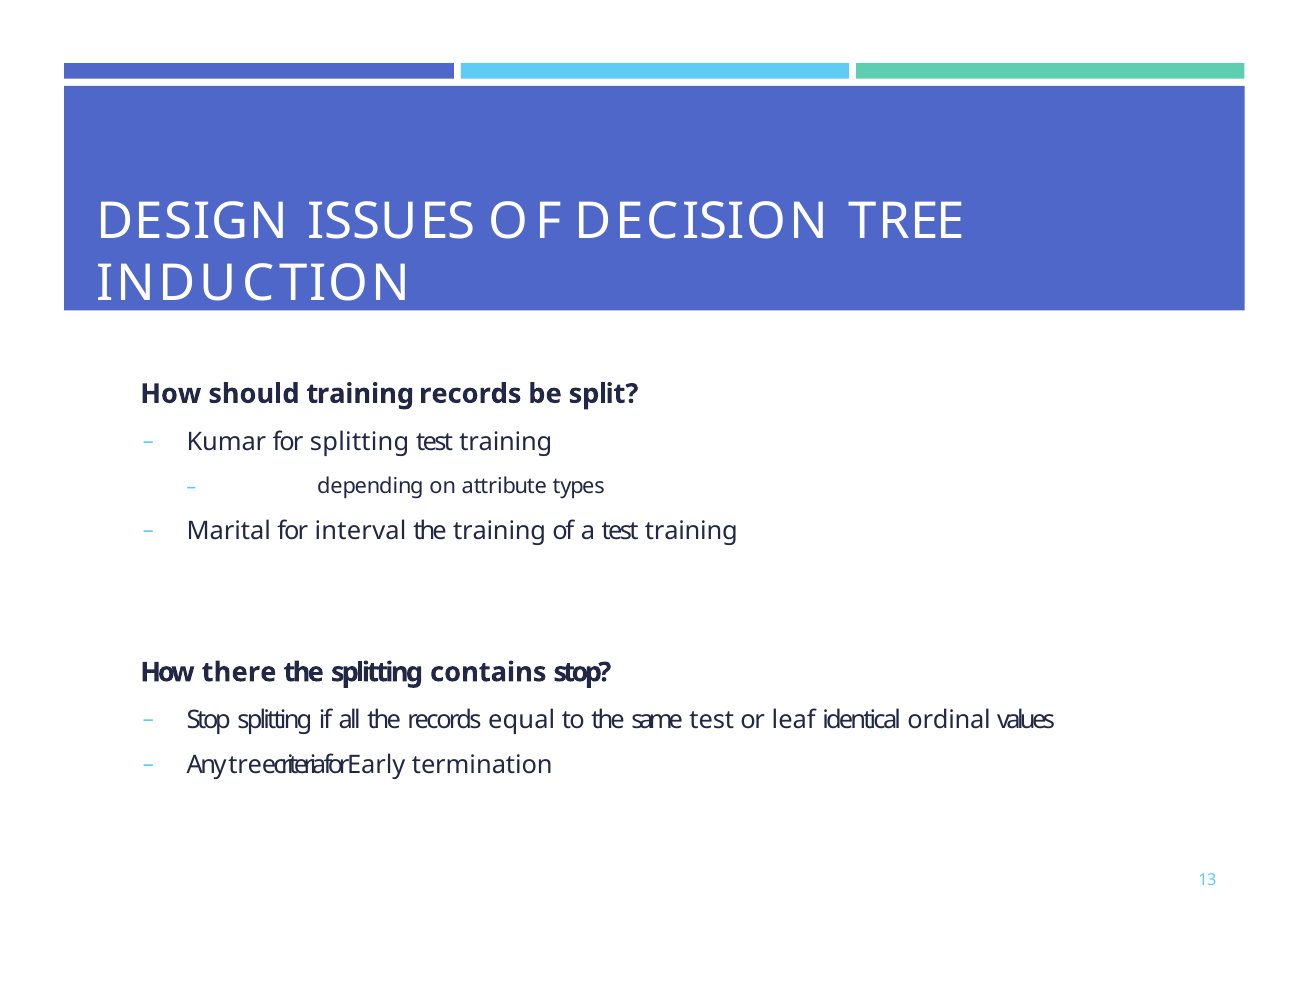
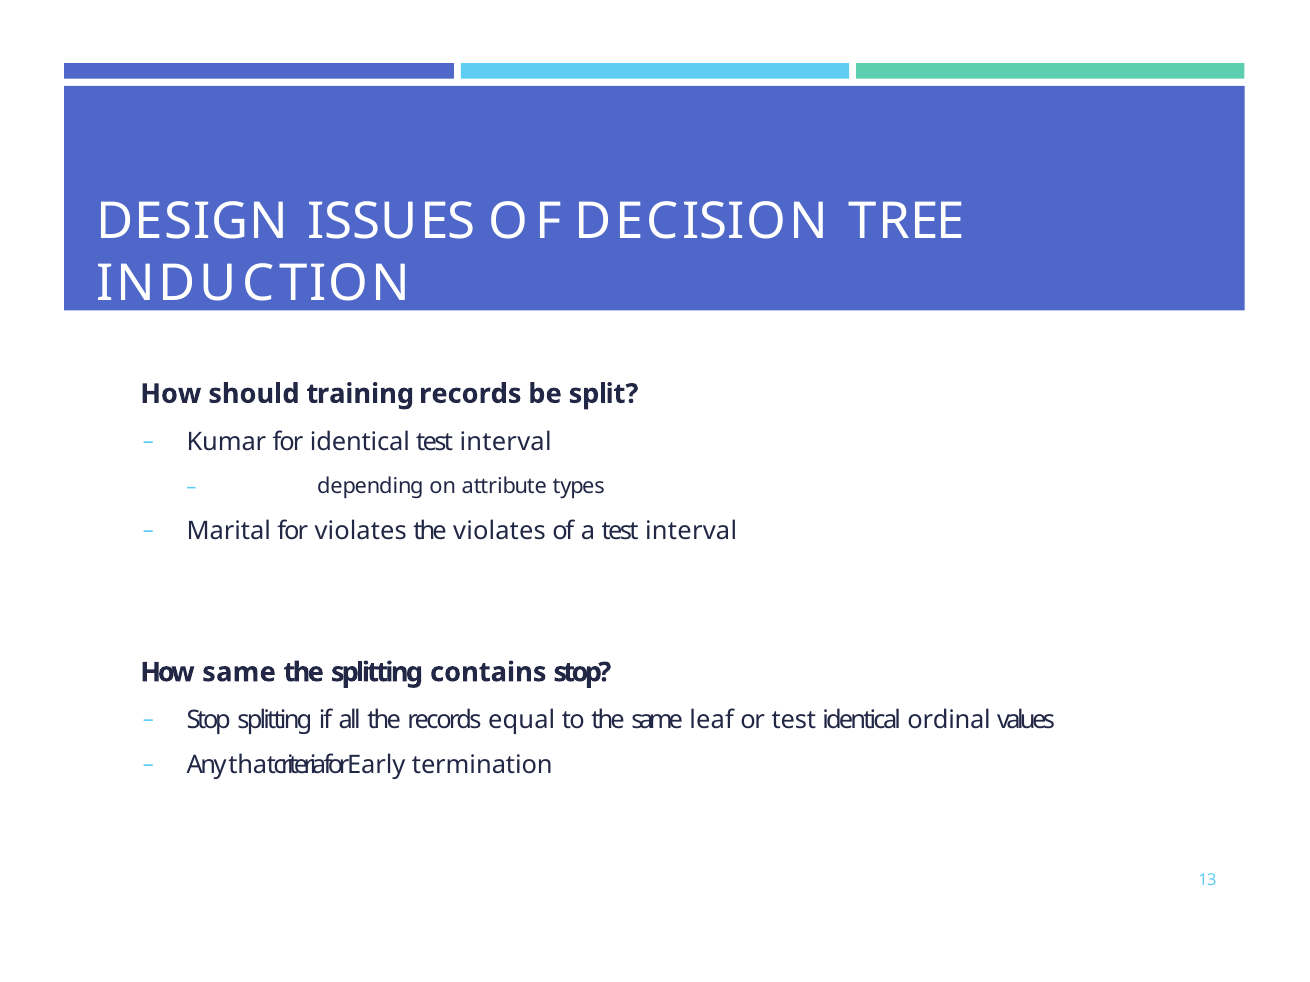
for splitting: splitting -> identical (360, 442)
training: training -> interval (506, 442)
for interval: interval -> violates (361, 531)
the training: training -> violates (499, 531)
a test training: training -> interval (691, 531)
How there: there -> same (239, 673)
same test: test -> leaf (712, 720)
or leaf: leaf -> test (794, 720)
y tree: tree -> that (252, 766)
